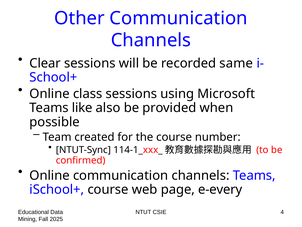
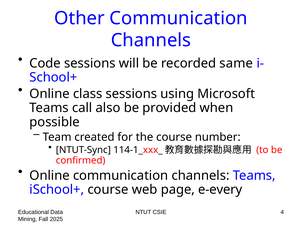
Clear: Clear -> Code (45, 63)
like: like -> call (82, 108)
